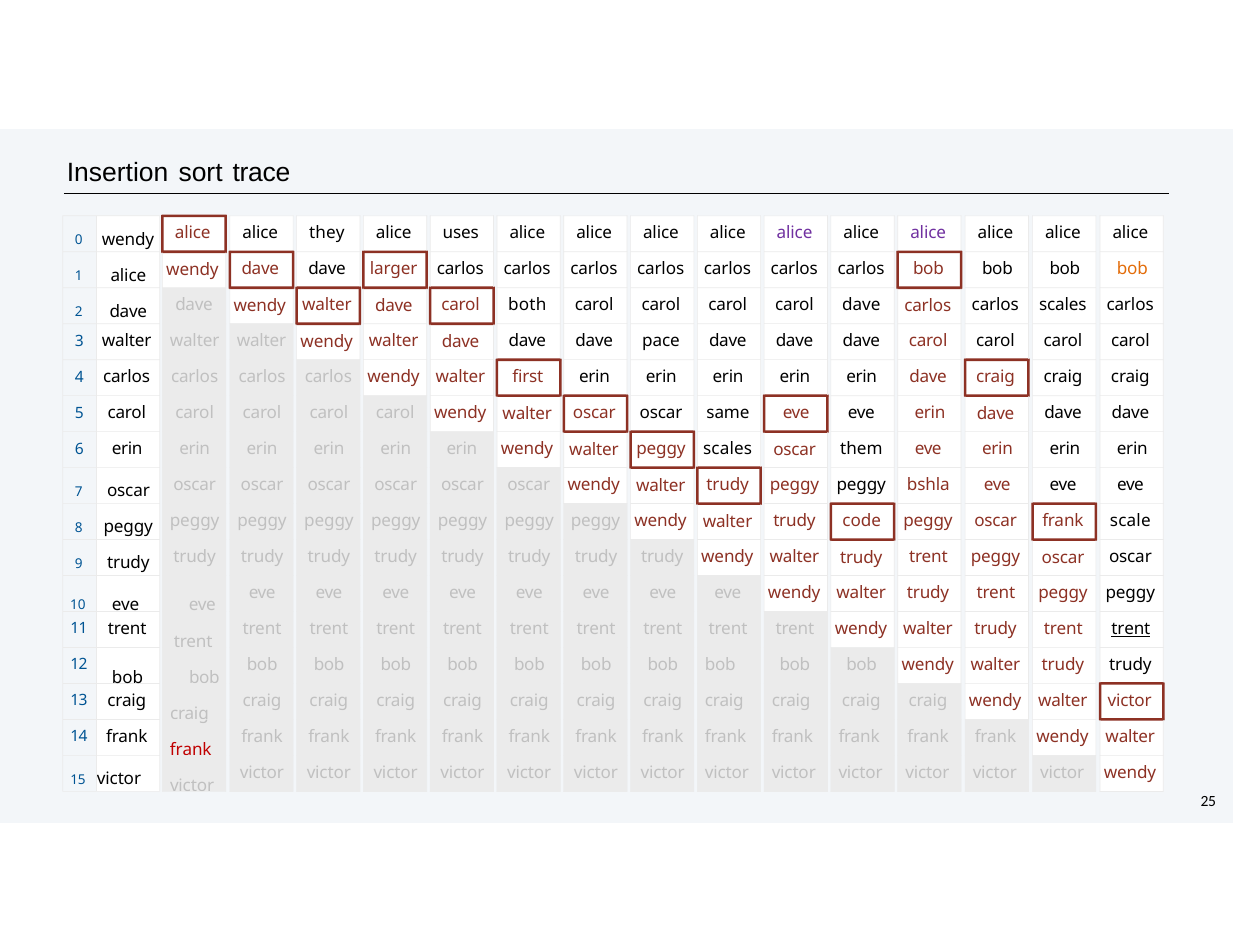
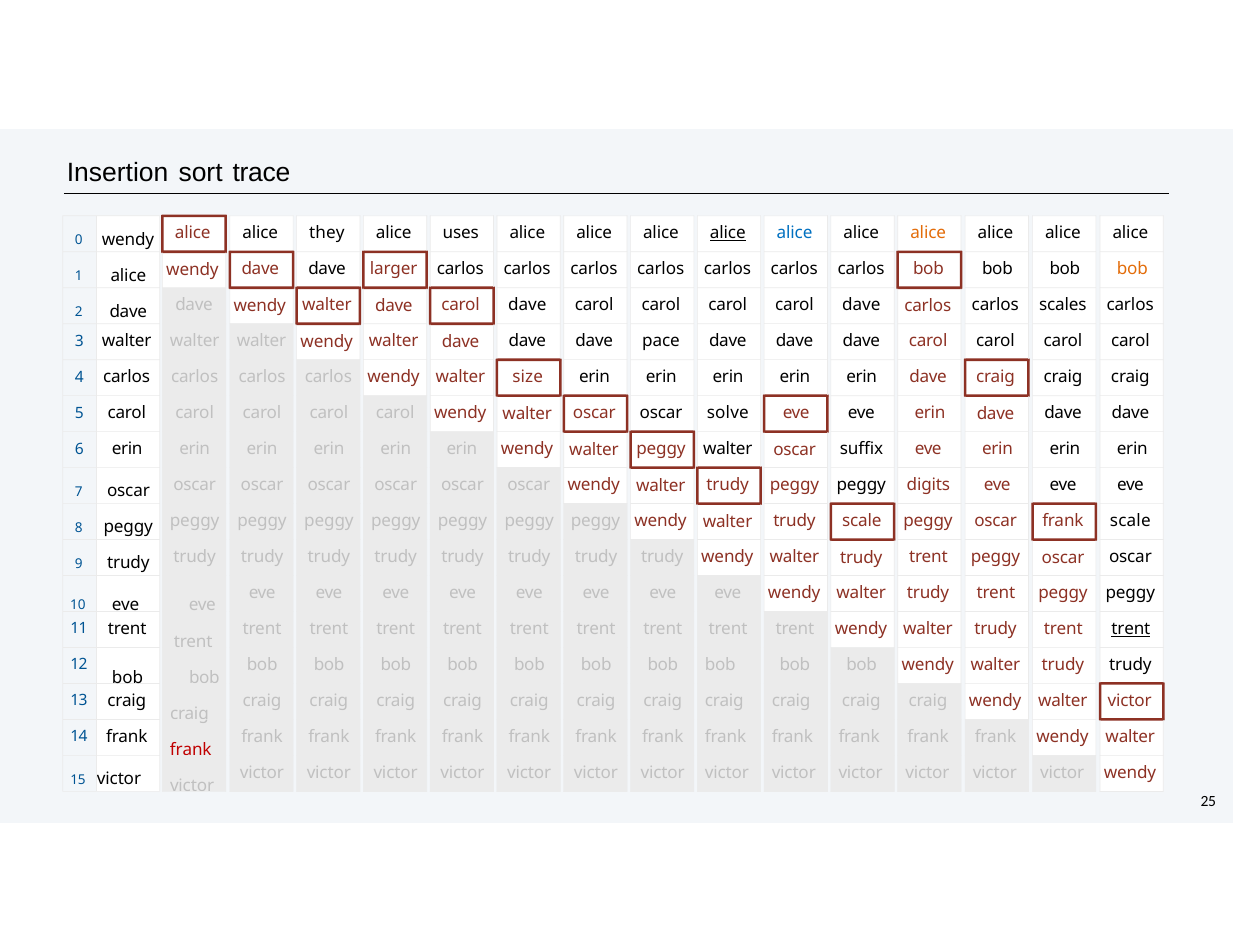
alice colour: purple -> orange (928, 233)
alice underline: none -> present (728, 234)
alice colour: purple -> blue (795, 234)
both: both -> dave (527, 306)
first: first -> size (528, 377)
same: same -> solve (728, 414)
scales: scales -> walter (728, 449)
them: them -> suffix (862, 450)
bshla: bshla -> digits (928, 486)
code: code -> scale (862, 521)
